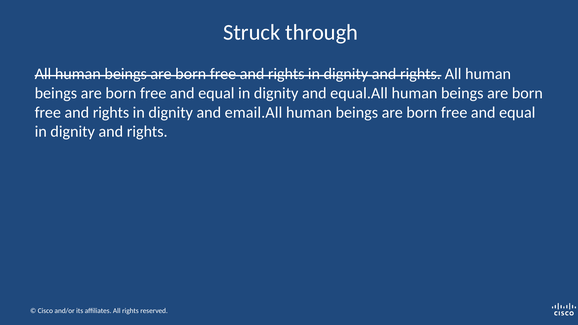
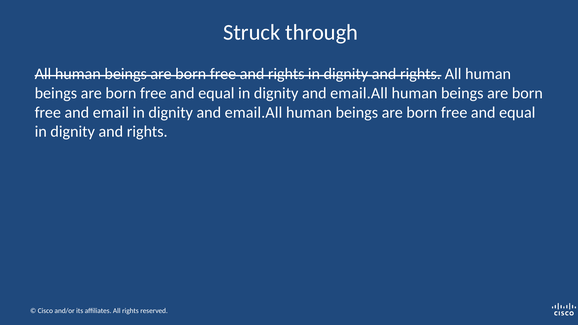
equal.All: equal.All -> email.All (359, 93)
rights: rights -> email (111, 112)
